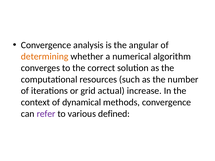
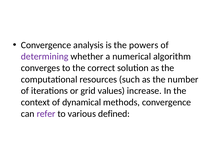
angular: angular -> powers (144, 45)
determining colour: orange -> purple (45, 57)
actual: actual -> values (111, 91)
